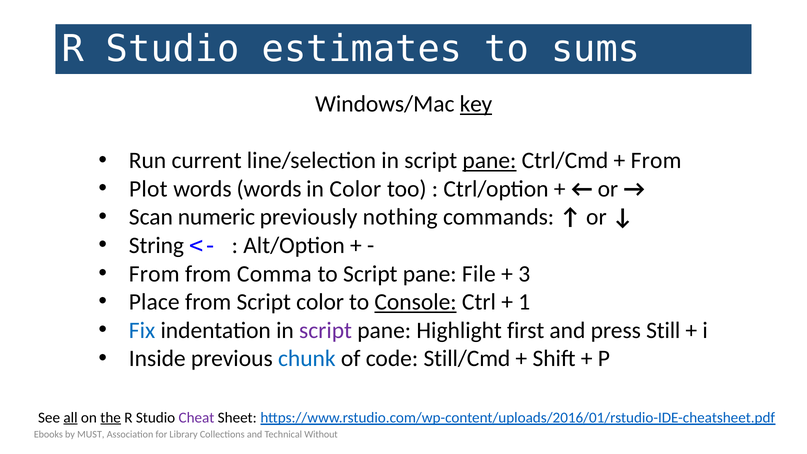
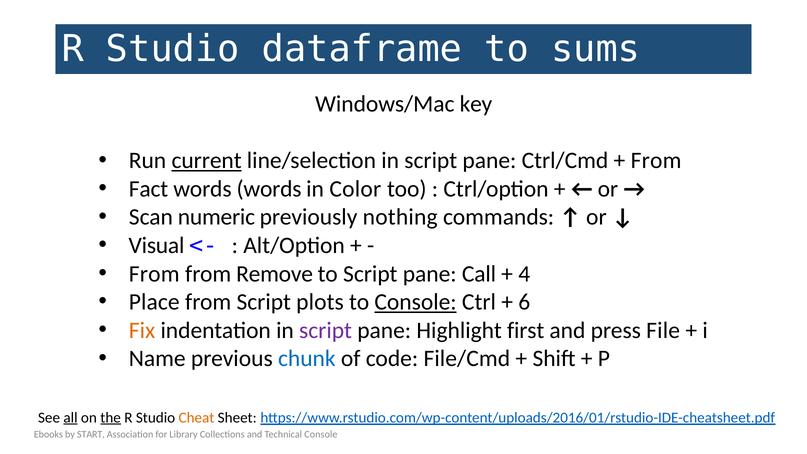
estimates: estimates -> dataframe (362, 49)
key underline: present -> none (476, 104)
current underline: none -> present (207, 161)
pane underline: present -> none (489, 161)
Plot: Plot -> Fact (149, 189)
String: String -> Visual (157, 245)
Comma: Comma -> Remove (275, 274)
File: File -> Call (479, 274)
3: 3 -> 4 (524, 274)
Script color: color -> plots (320, 302)
1: 1 -> 6 (524, 302)
Fix colour: blue -> orange (142, 330)
Still: Still -> File (663, 330)
Inside: Inside -> Name (157, 358)
Still/Cmd: Still/Cmd -> File/Cmd (467, 358)
Cheat colour: purple -> orange (196, 418)
MUST: MUST -> START (91, 434)
Technical Without: Without -> Console (321, 434)
